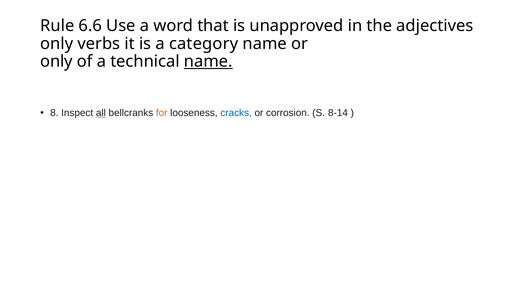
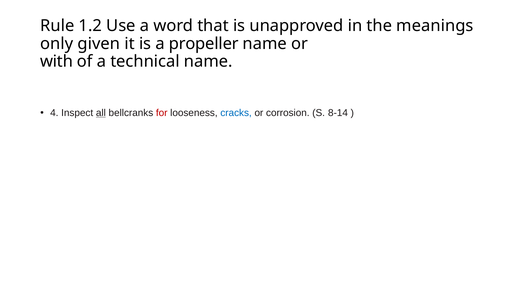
6.6: 6.6 -> 1.2 (90, 26)
adjectives: adjectives -> meanings (435, 26)
verbs: verbs -> given (99, 44)
category: category -> propeller (204, 44)
only: only -> with (57, 62)
name underline: present -> none (208, 62)
8: 8 -> 4 (54, 113)
for colour: orange -> red (162, 113)
